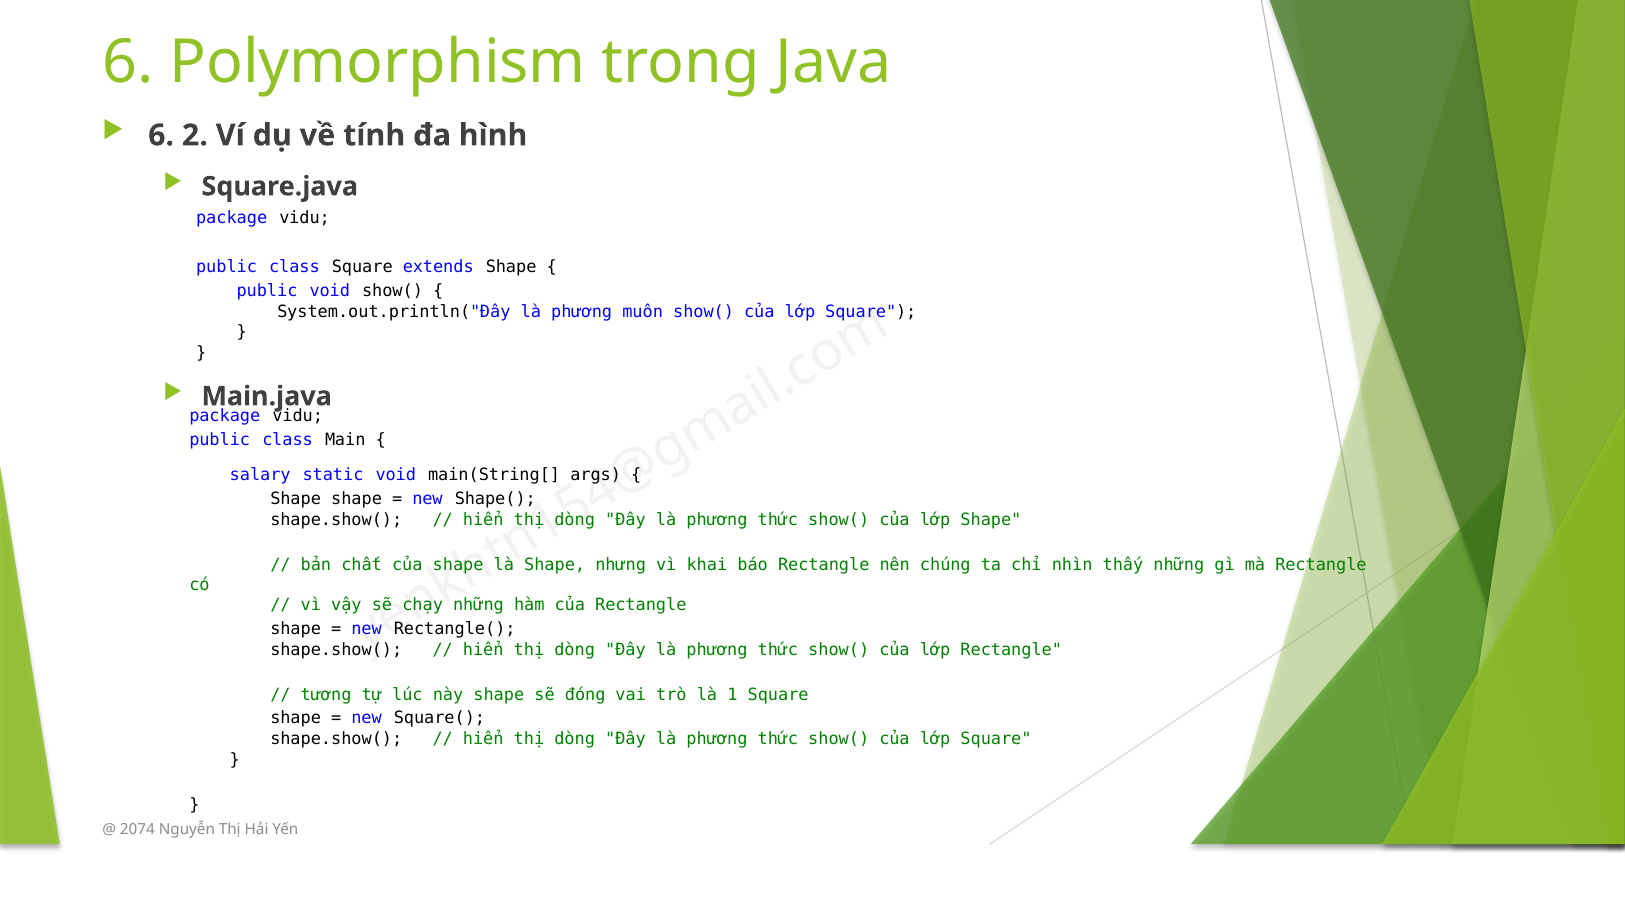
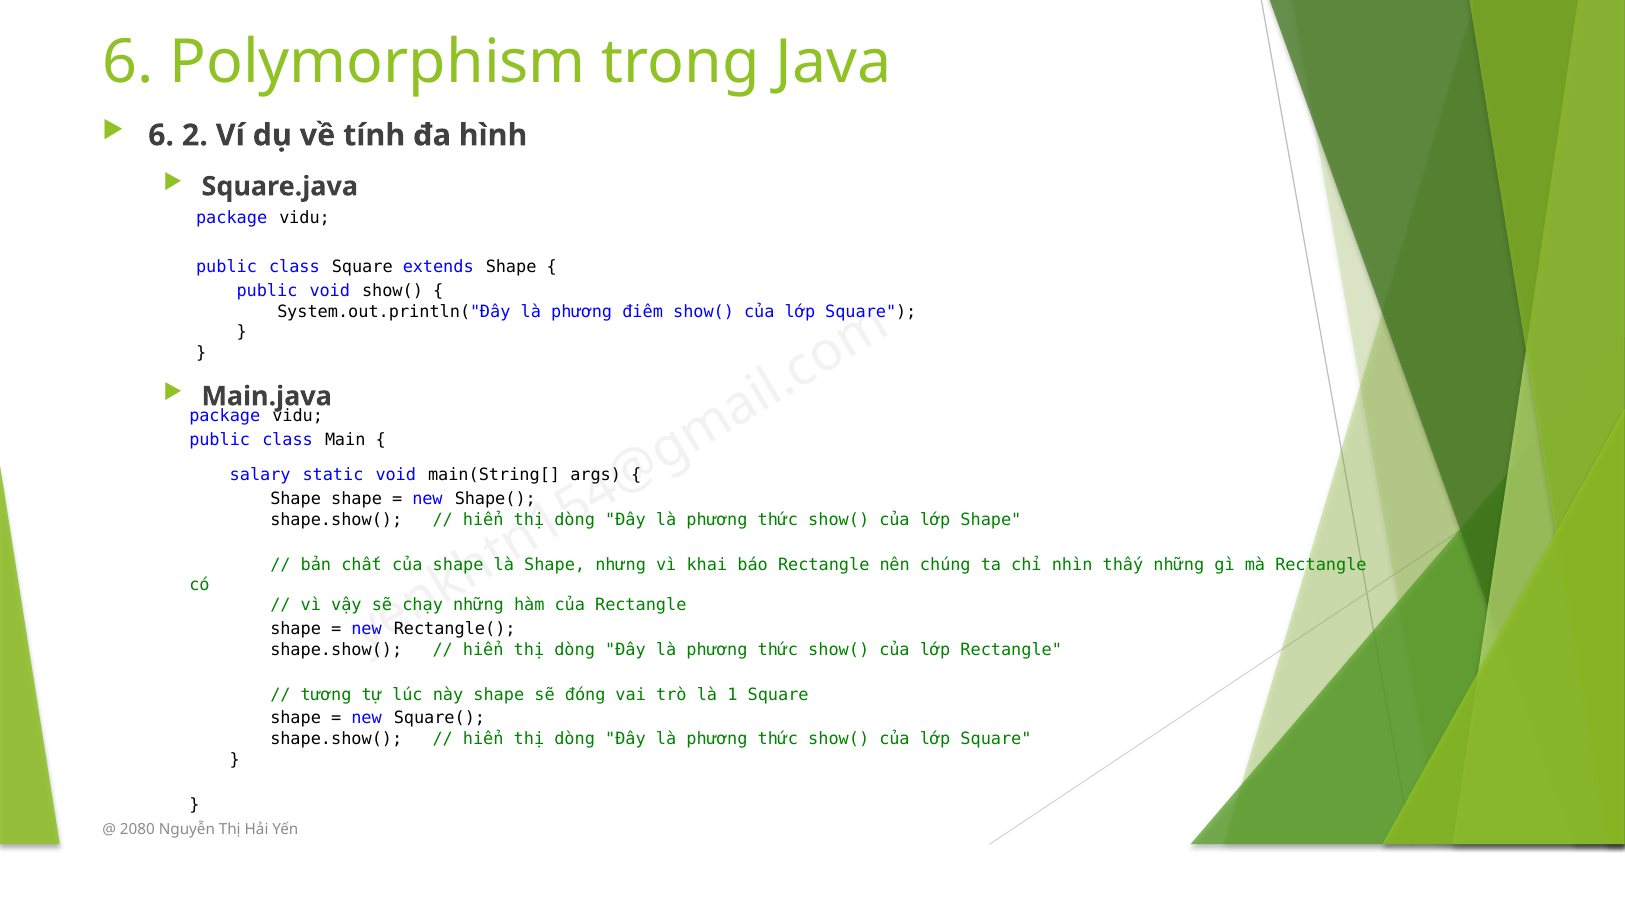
muốn: muốn -> điểm (643, 312)
2074: 2074 -> 2080 (137, 829)
